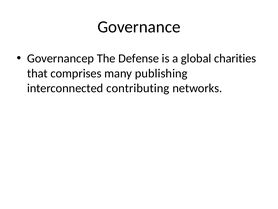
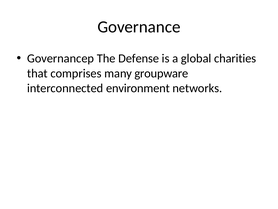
publishing: publishing -> groupware (161, 73)
contributing: contributing -> environment (138, 88)
